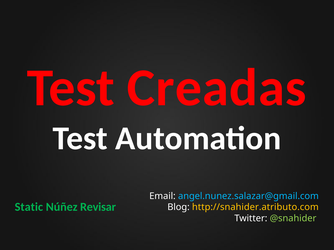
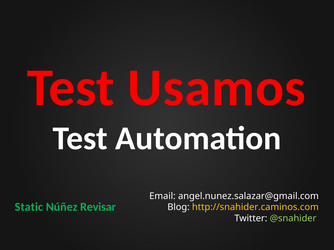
Creadas: Creadas -> Usamos (217, 88)
angel.nunez.salazar@gmail.com colour: light blue -> white (248, 196)
http://snahider.atributo.com: http://snahider.atributo.com -> http://snahider.caminos.com (255, 208)
